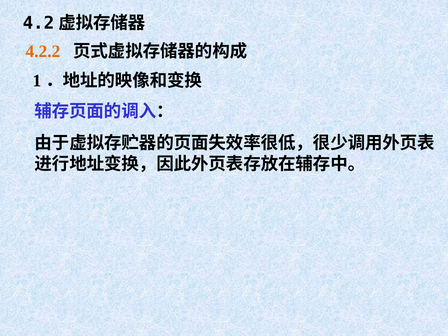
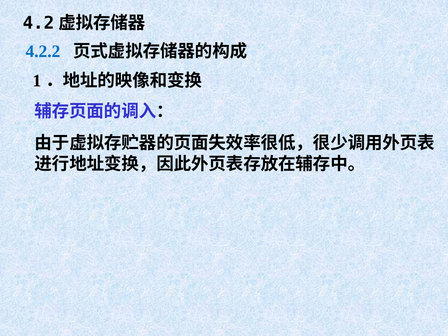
4.2.2 colour: orange -> blue (43, 51)
